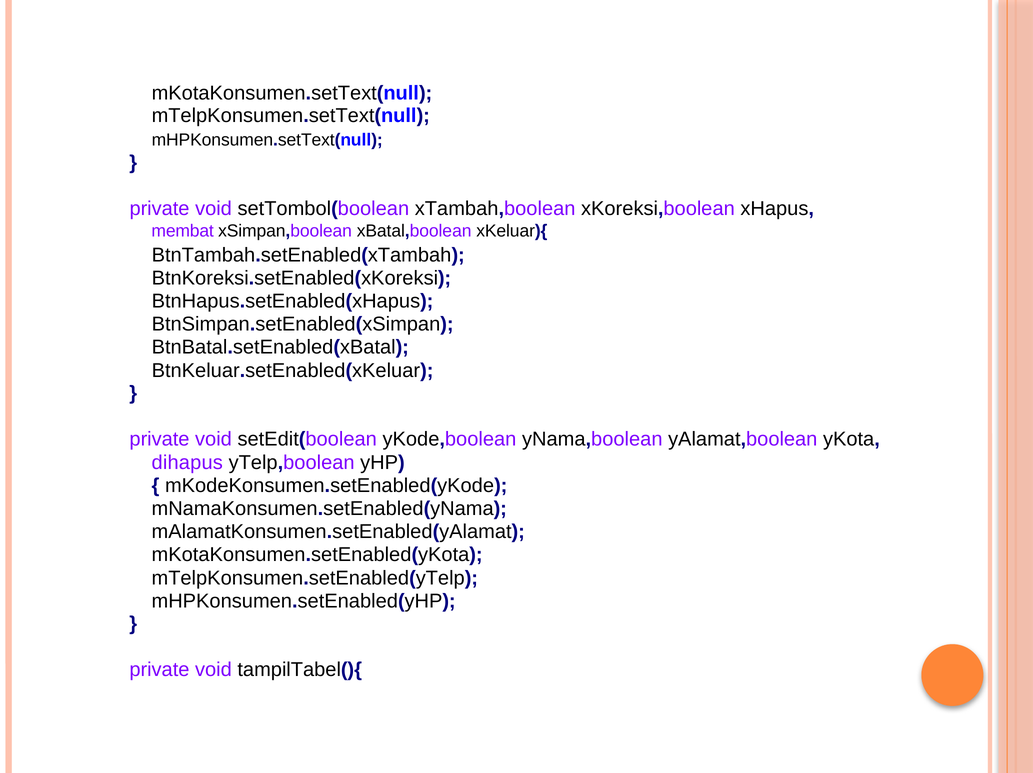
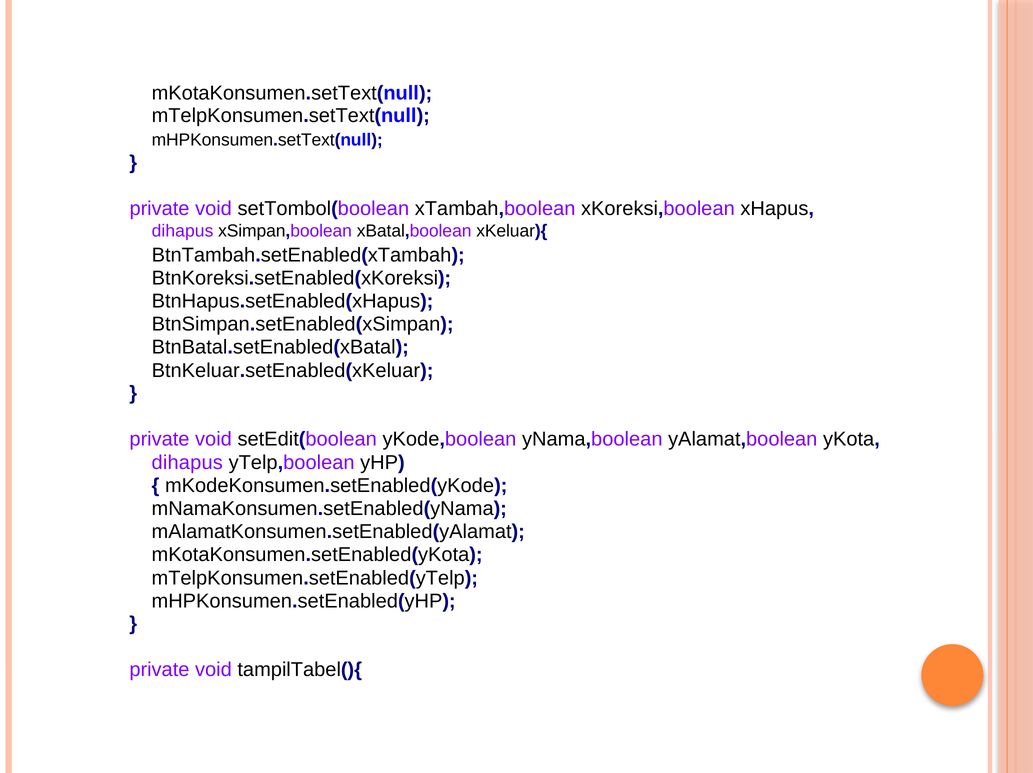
membat: membat -> dihapus (183, 231)
